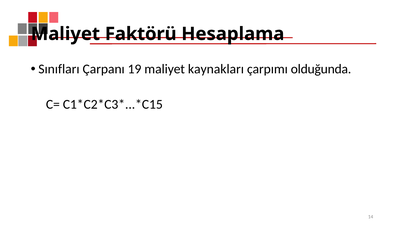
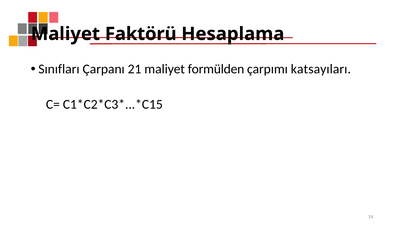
19: 19 -> 21 (135, 69)
kaynakları: kaynakları -> formülden (216, 69)
olduğunda: olduğunda -> katsayıları (321, 69)
